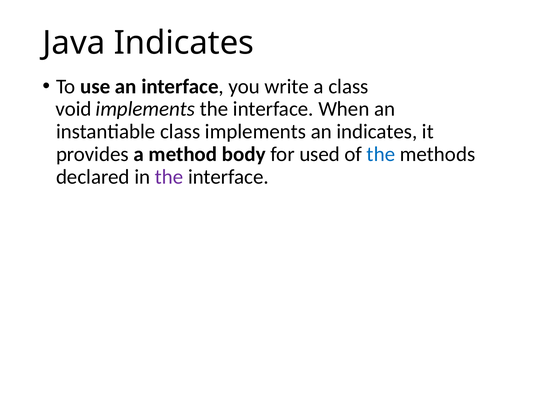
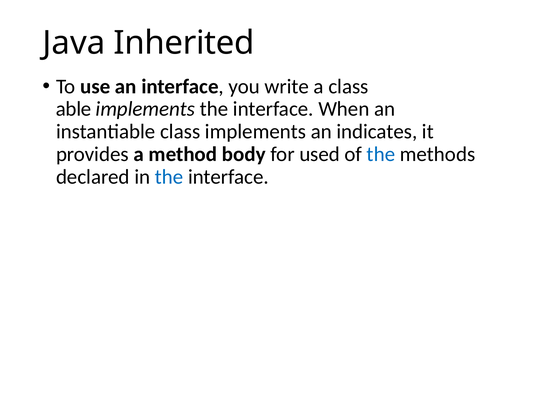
Java Indicates: Indicates -> Inherited (184, 43)
void: void -> able (74, 109)
the colour: purple -> blue (169, 177)
